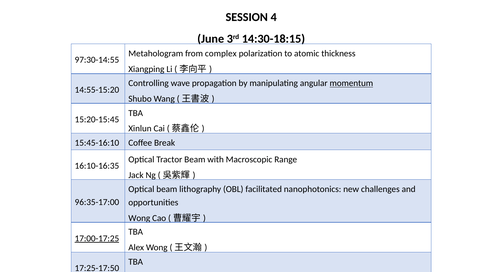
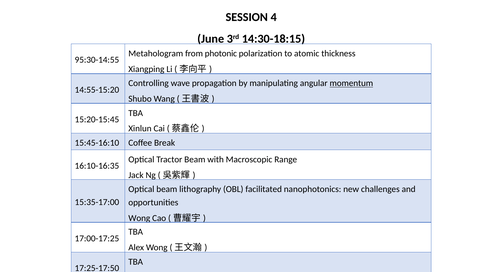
complex: complex -> photonic (221, 54)
97:30-14:55: 97:30-14:55 -> 95:30-14:55 (97, 60)
96:35-17:00: 96:35-17:00 -> 15:35-17:00 (97, 202)
17:00-17:25 underline: present -> none (97, 239)
